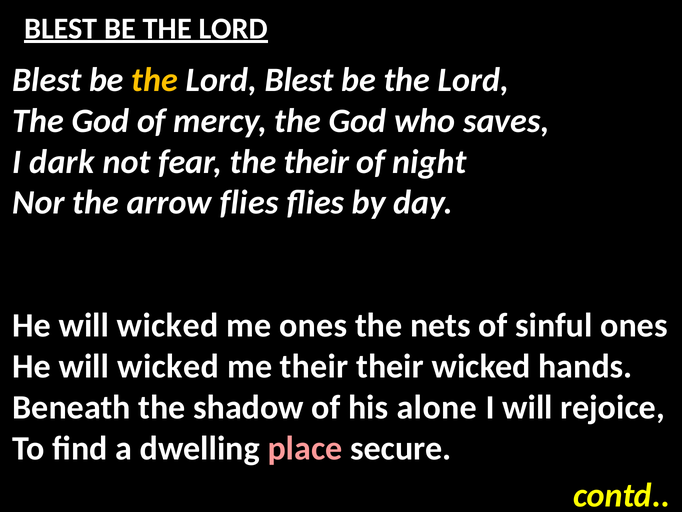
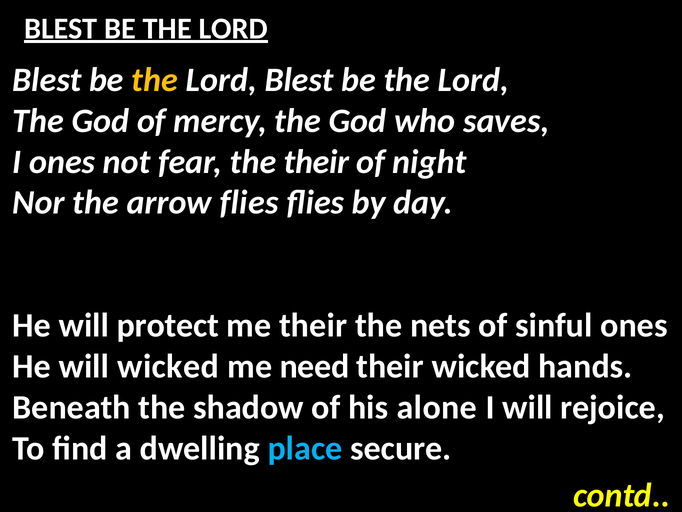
I dark: dark -> ones (62, 162)
wicked: wicked -> protect (168, 325)
me ones: ones -> their (313, 325)
me their: their -> need (314, 366)
place colour: pink -> light blue (305, 448)
